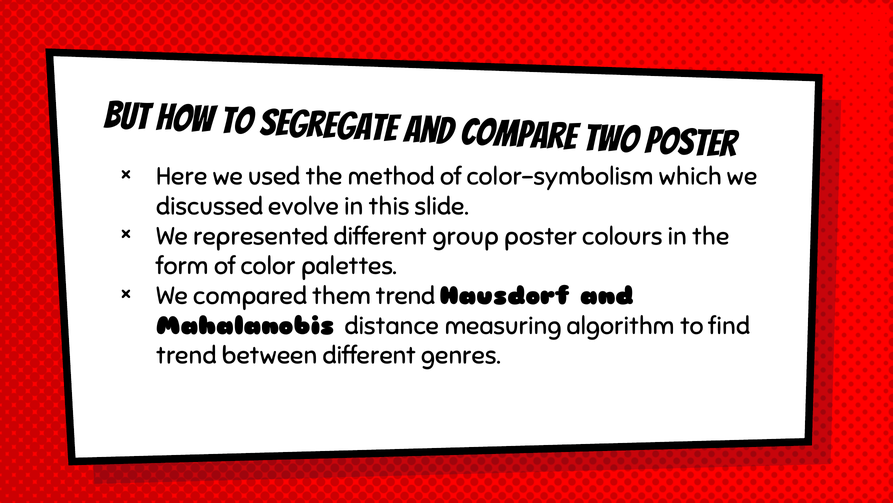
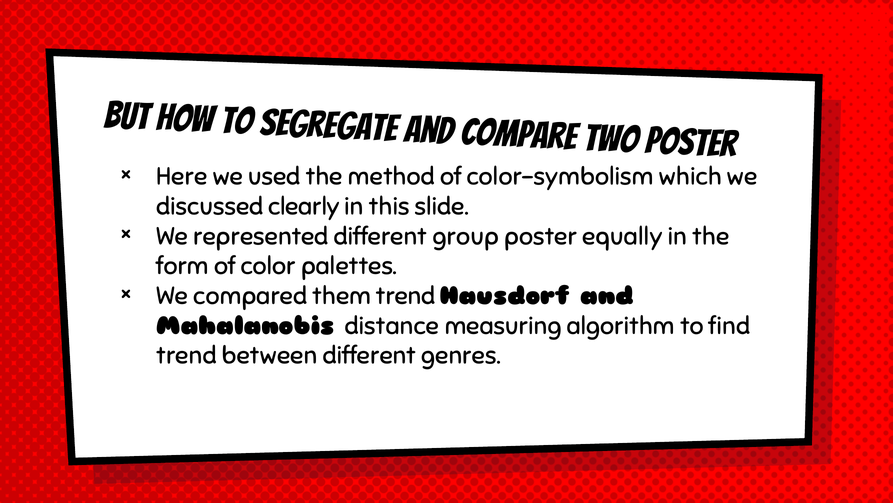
evolve: evolve -> clearly (304, 206)
colours: colours -> equally (622, 236)
